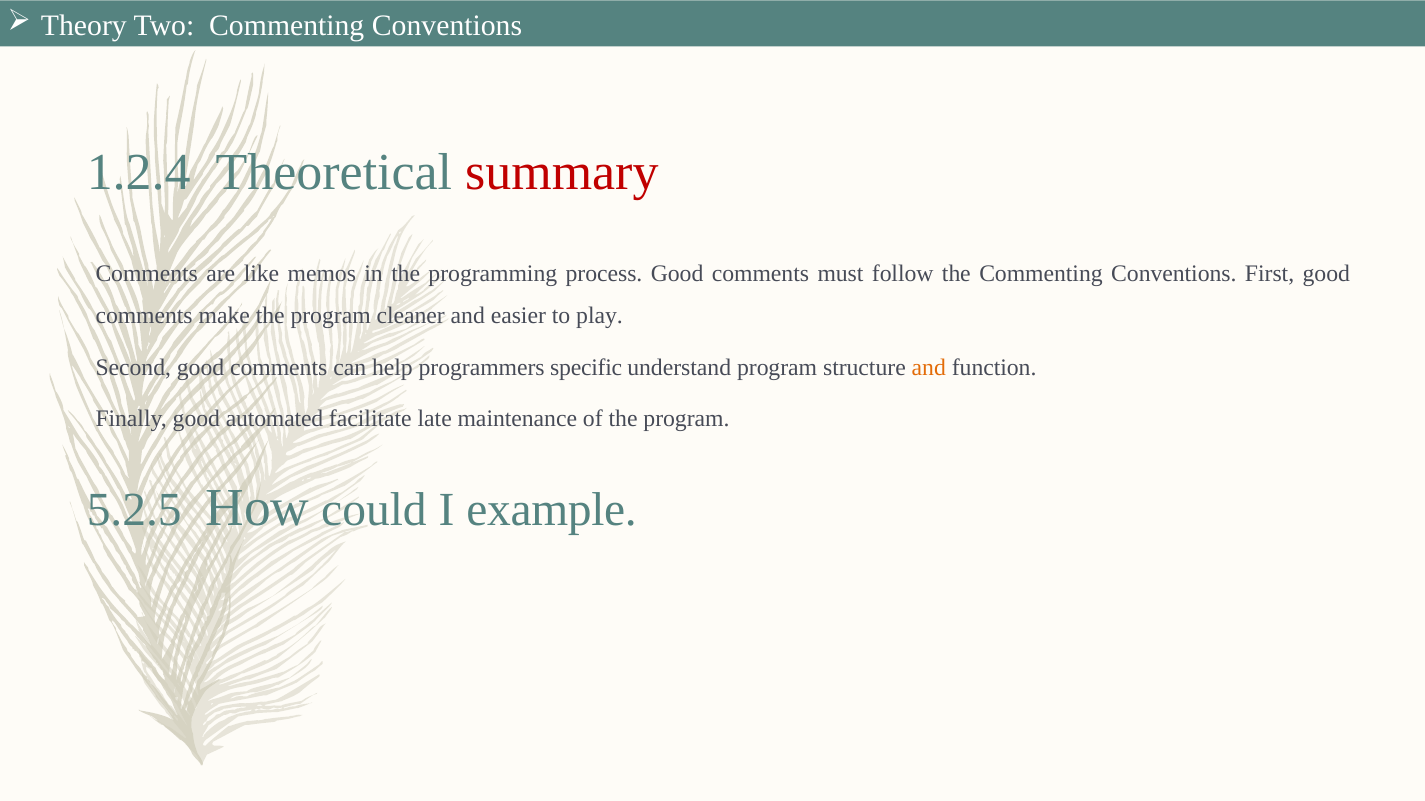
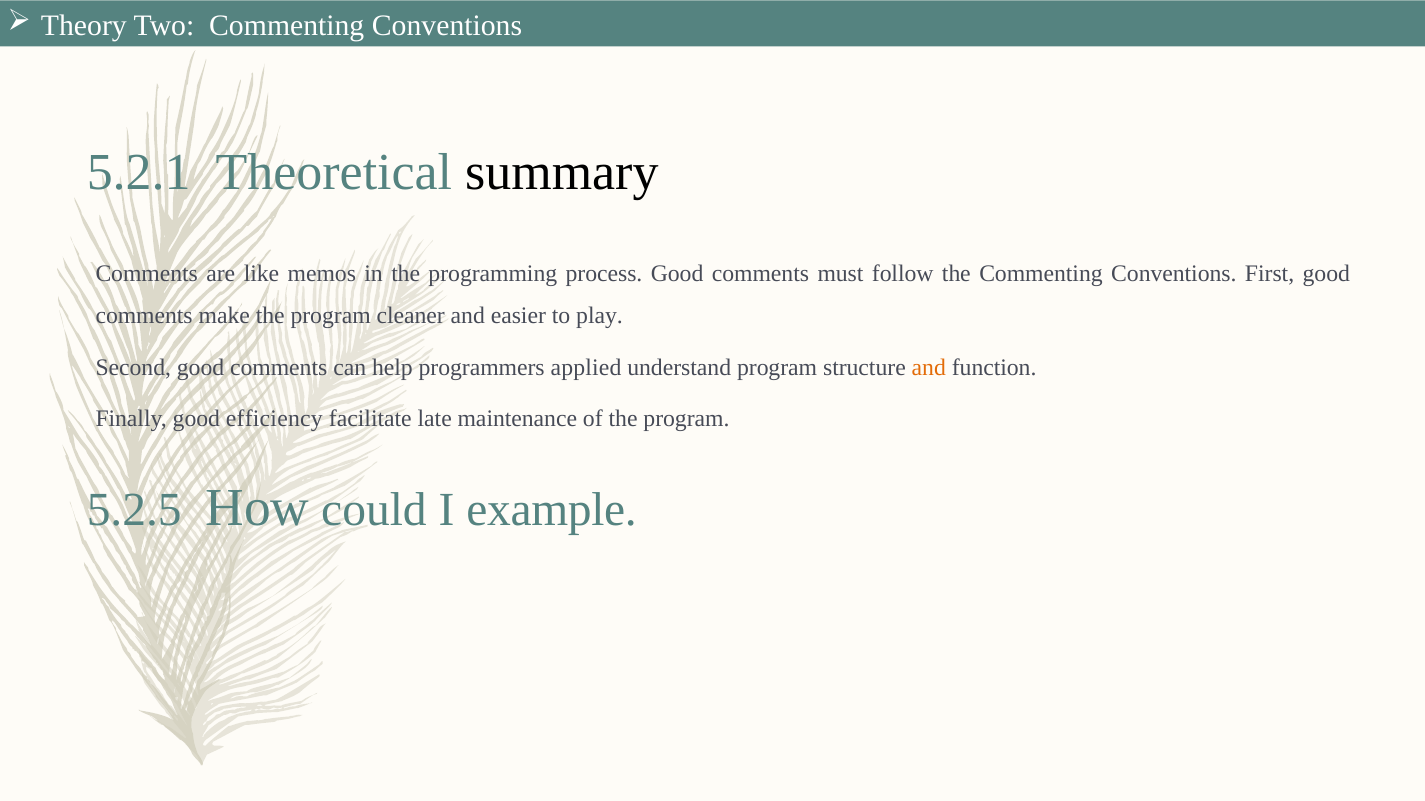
1.2.4: 1.2.4 -> 5.2.1 (139, 172)
summary colour: red -> black (562, 172)
specific: specific -> applied (586, 368)
automated: automated -> efficiency (274, 419)
